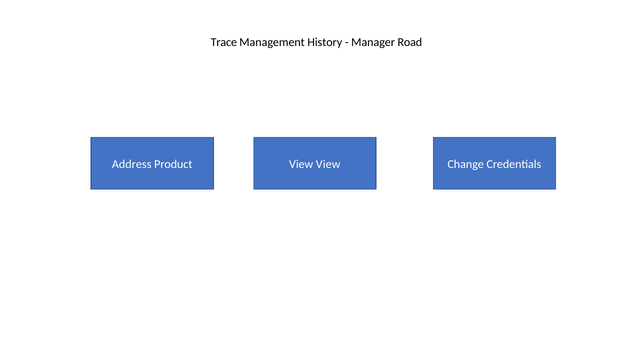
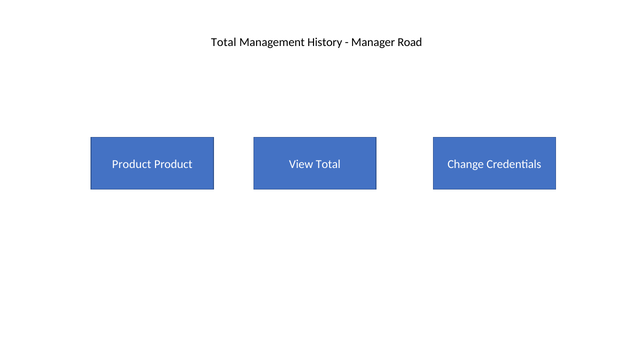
Trace: Trace -> Total (224, 42)
Address: Address -> Product (132, 164)
View View: View -> Total (328, 164)
